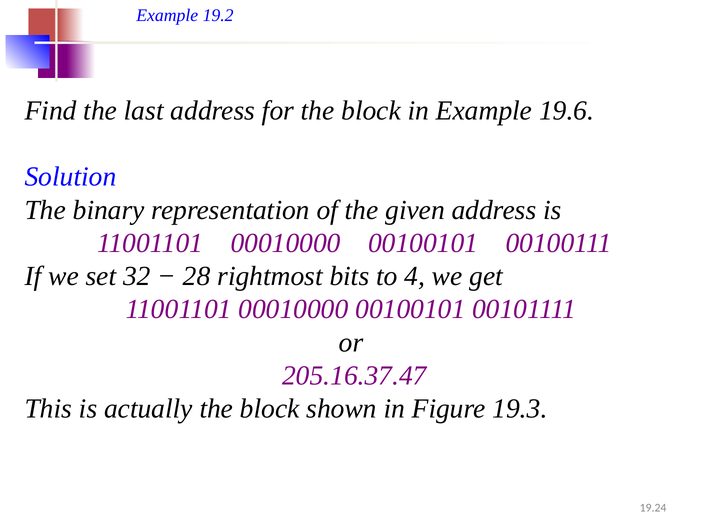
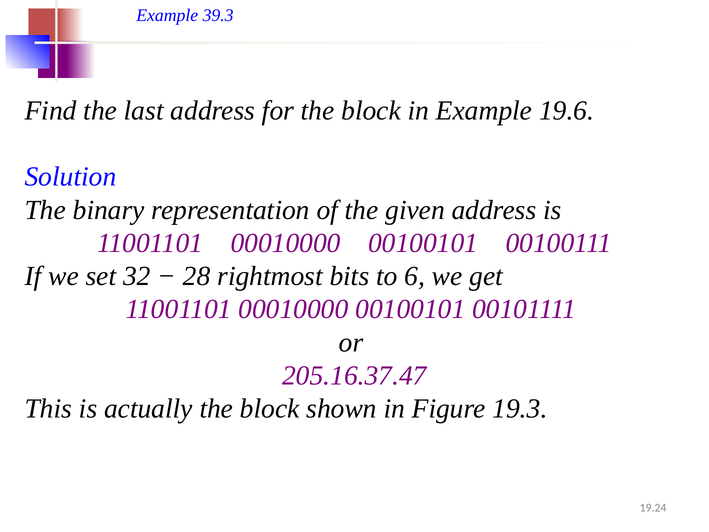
19.2: 19.2 -> 39.3 (218, 15)
4: 4 -> 6 (415, 276)
